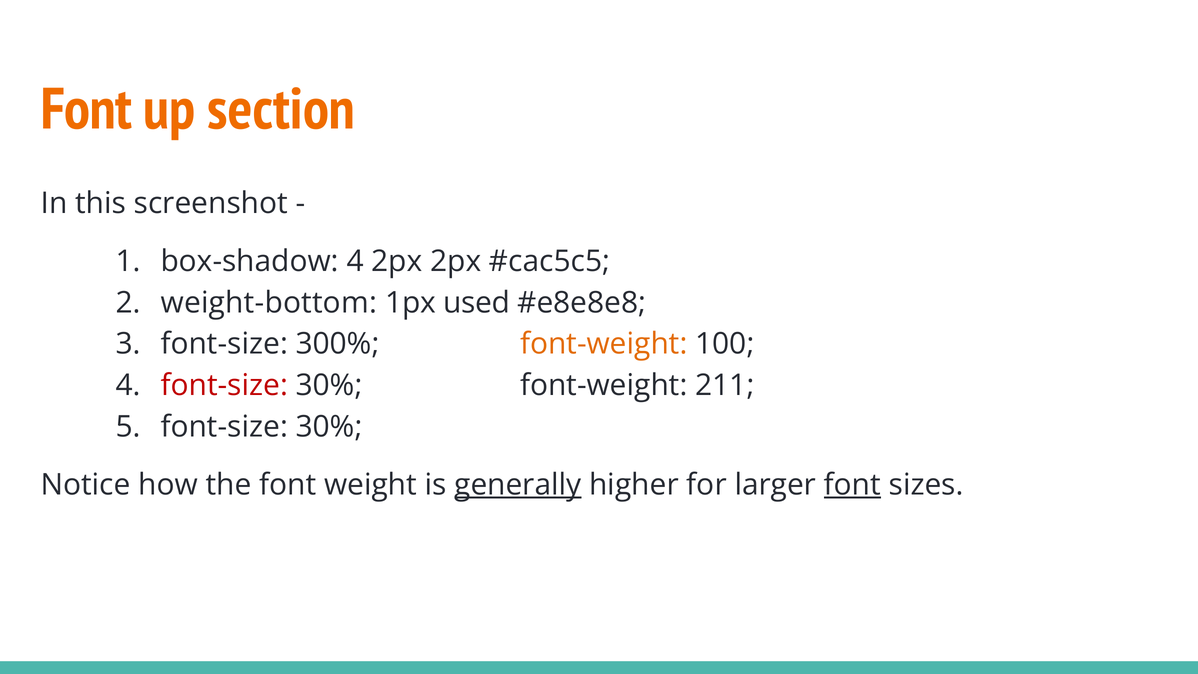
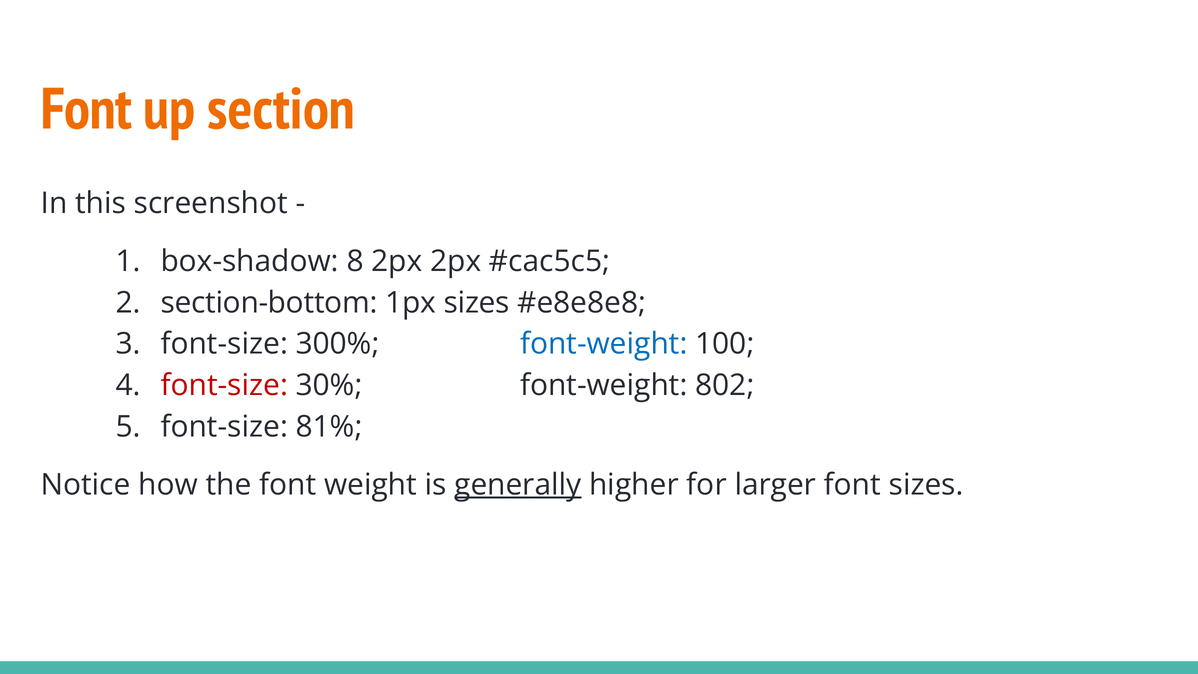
box-shadow 4: 4 -> 8 (355, 261)
weight-bottom: weight-bottom -> section-bottom (269, 303)
1px used: used -> sizes (477, 303)
font-weight colour: orange -> blue (604, 344)
211: 211 -> 802 (725, 385)
30%: 30% -> 81% (329, 427)
font underline: present -> none (852, 485)
